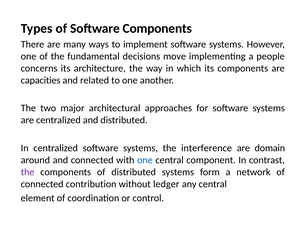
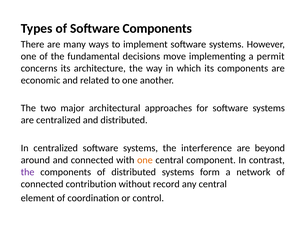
people: people -> permit (271, 56)
capacities: capacities -> economic (41, 80)
domain: domain -> beyond (270, 149)
one colour: blue -> orange (145, 161)
ledger: ledger -> record (166, 185)
